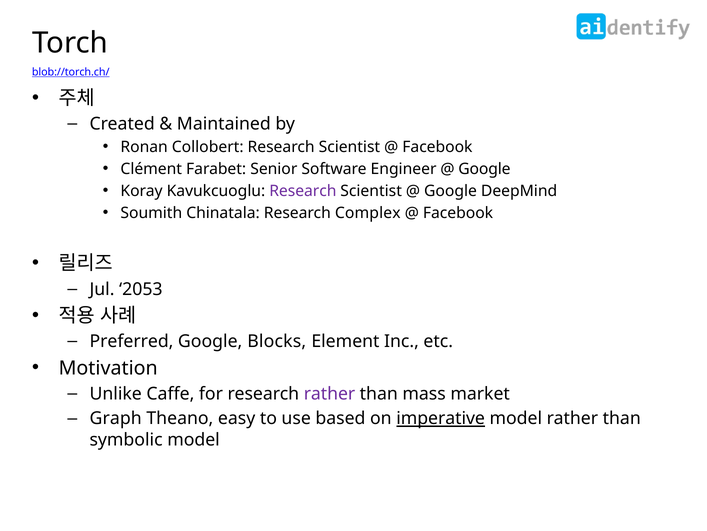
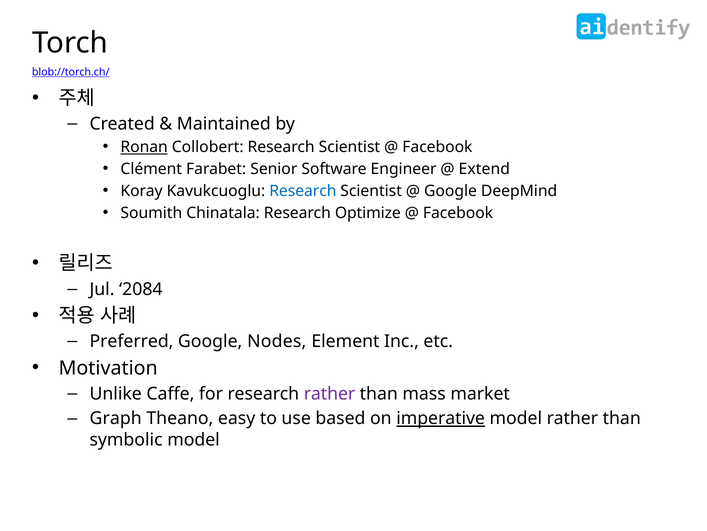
Ronan underline: none -> present (144, 147)
Google: Google -> Extend (484, 169)
Research colour: purple -> blue (303, 191)
Complex: Complex -> Optimize (368, 213)
2053: 2053 -> 2084 (141, 289)
Blocks: Blocks -> Nodes (277, 341)
